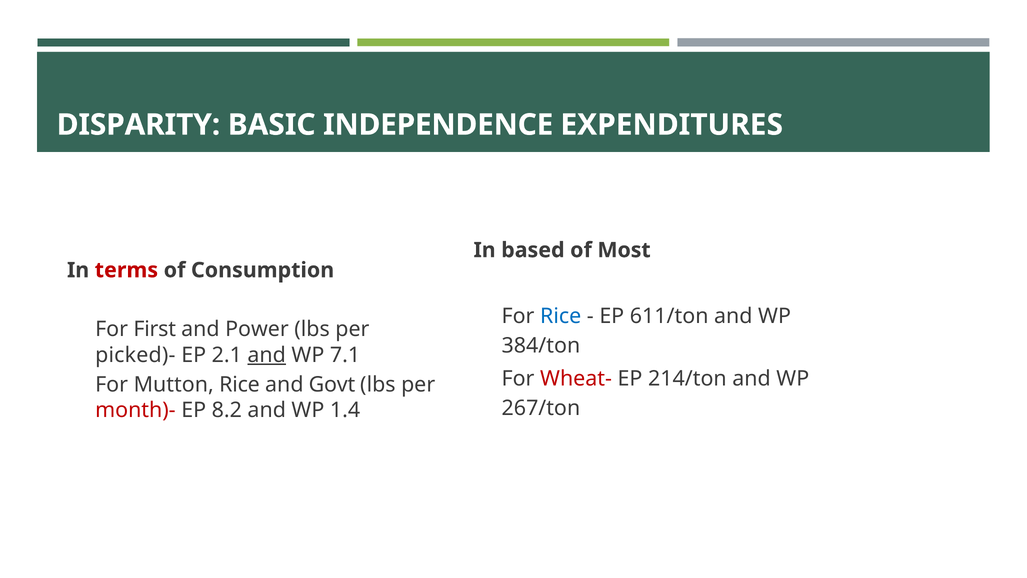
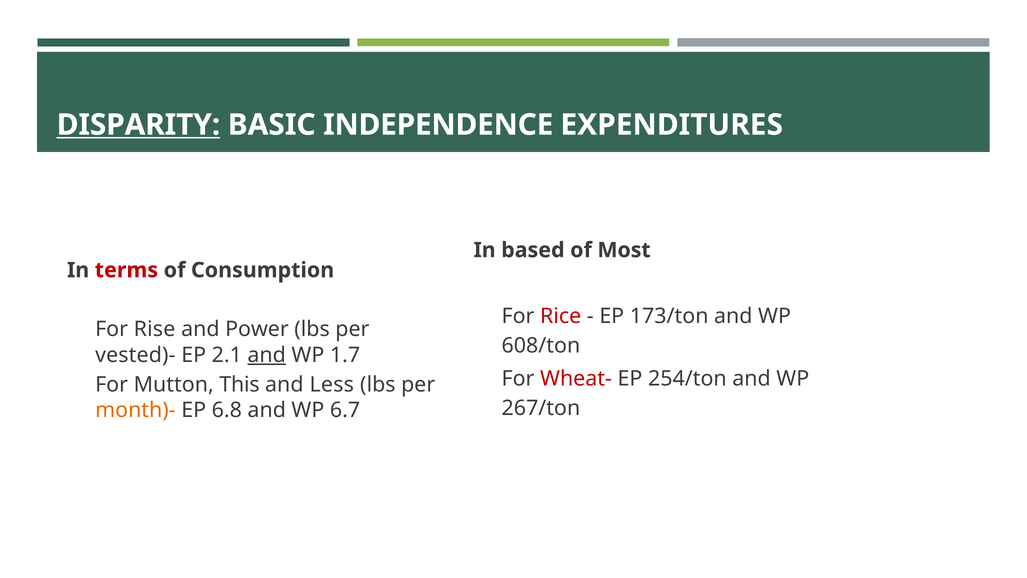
DISPARITY underline: none -> present (138, 125)
Rice colour: blue -> red (561, 316)
611/ton: 611/ton -> 173/ton (669, 316)
First: First -> Rise (155, 329)
384/ton: 384/ton -> 608/ton (541, 346)
picked)-: picked)- -> vested)- (135, 355)
7.1: 7.1 -> 1.7 (345, 355)
214/ton: 214/ton -> 254/ton (687, 379)
Mutton Rice: Rice -> This (239, 384)
Govt: Govt -> Less (332, 384)
month)- colour: red -> orange (135, 410)
8.2: 8.2 -> 6.8 (227, 410)
1.4: 1.4 -> 6.7 (345, 410)
